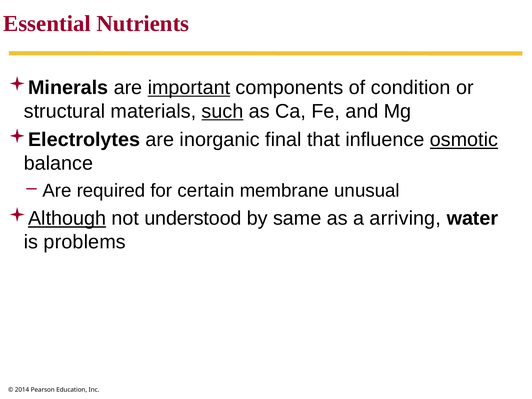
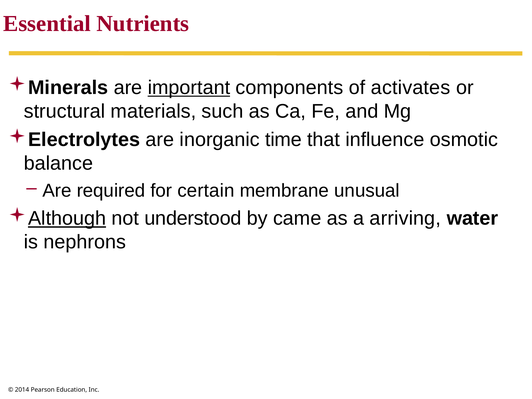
condition: condition -> activates (411, 88)
such underline: present -> none (223, 111)
final: final -> time (283, 140)
osmotic underline: present -> none (464, 140)
same: same -> came (297, 218)
problems: problems -> nephrons (85, 242)
